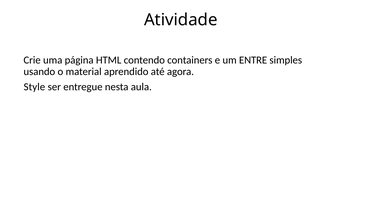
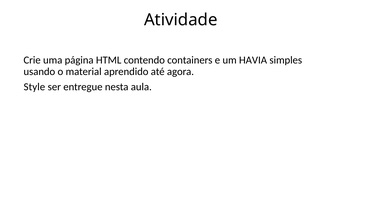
ENTRE: ENTRE -> HAVIA (253, 60)
